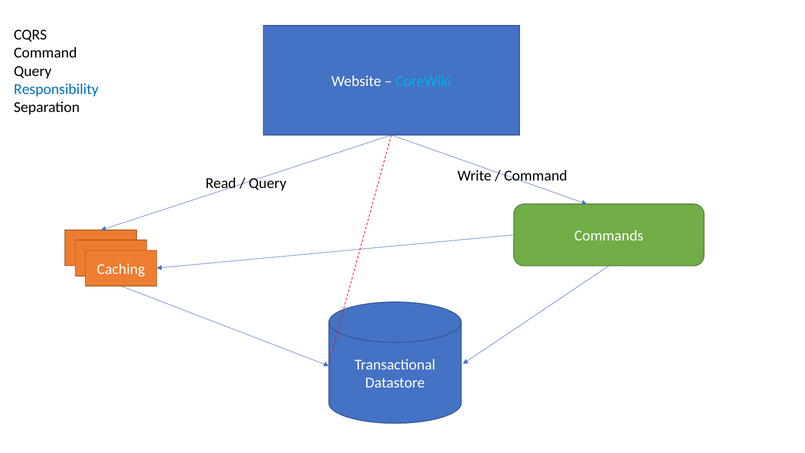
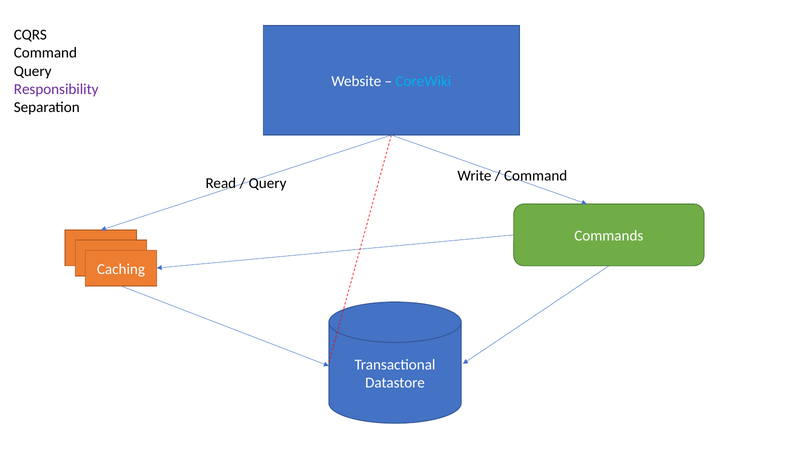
Responsibility colour: blue -> purple (56, 89)
